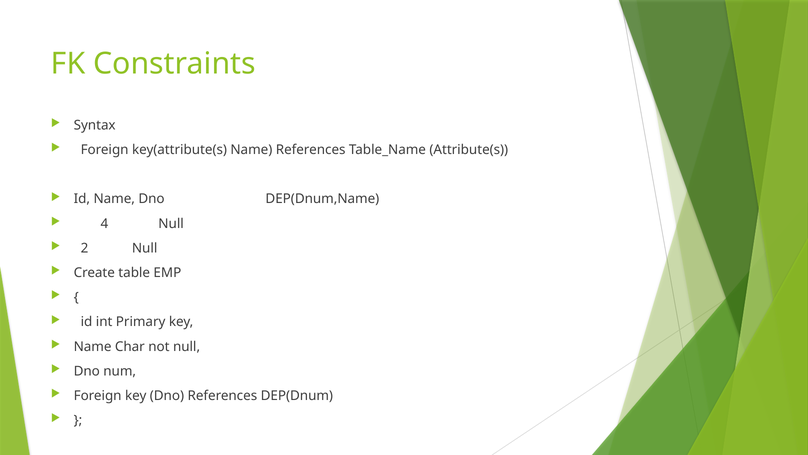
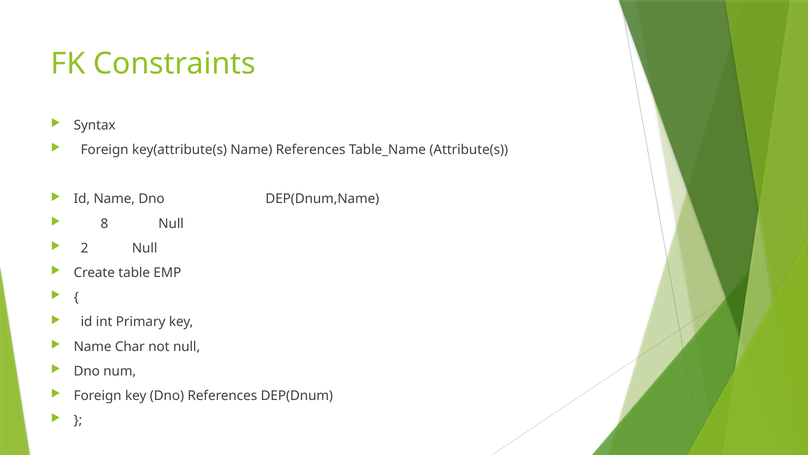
4: 4 -> 8 (104, 223)
